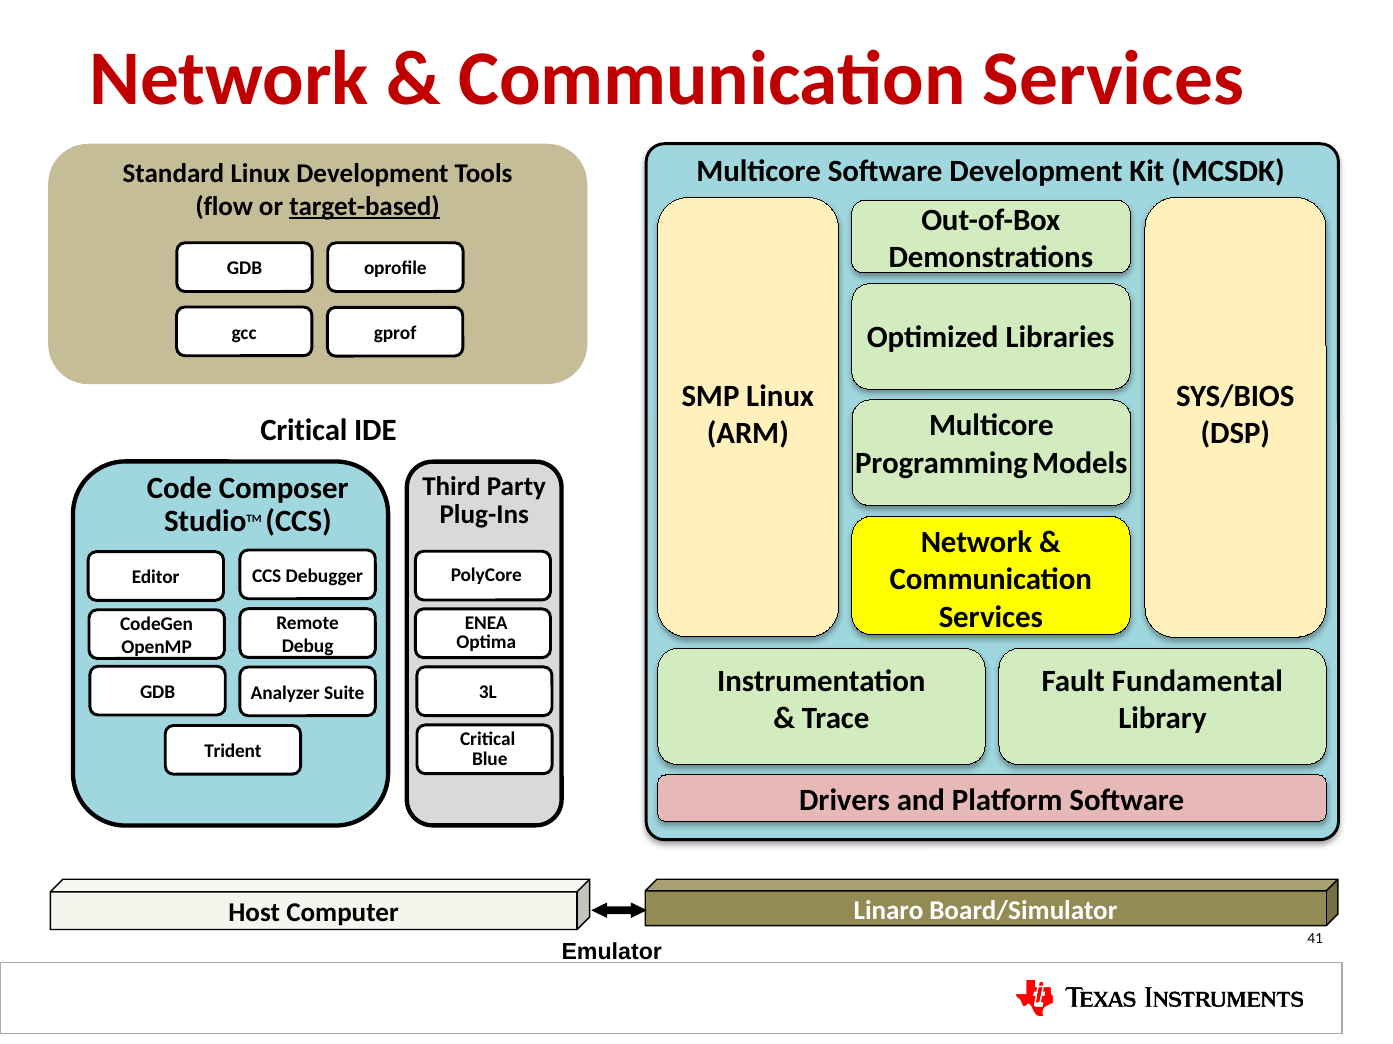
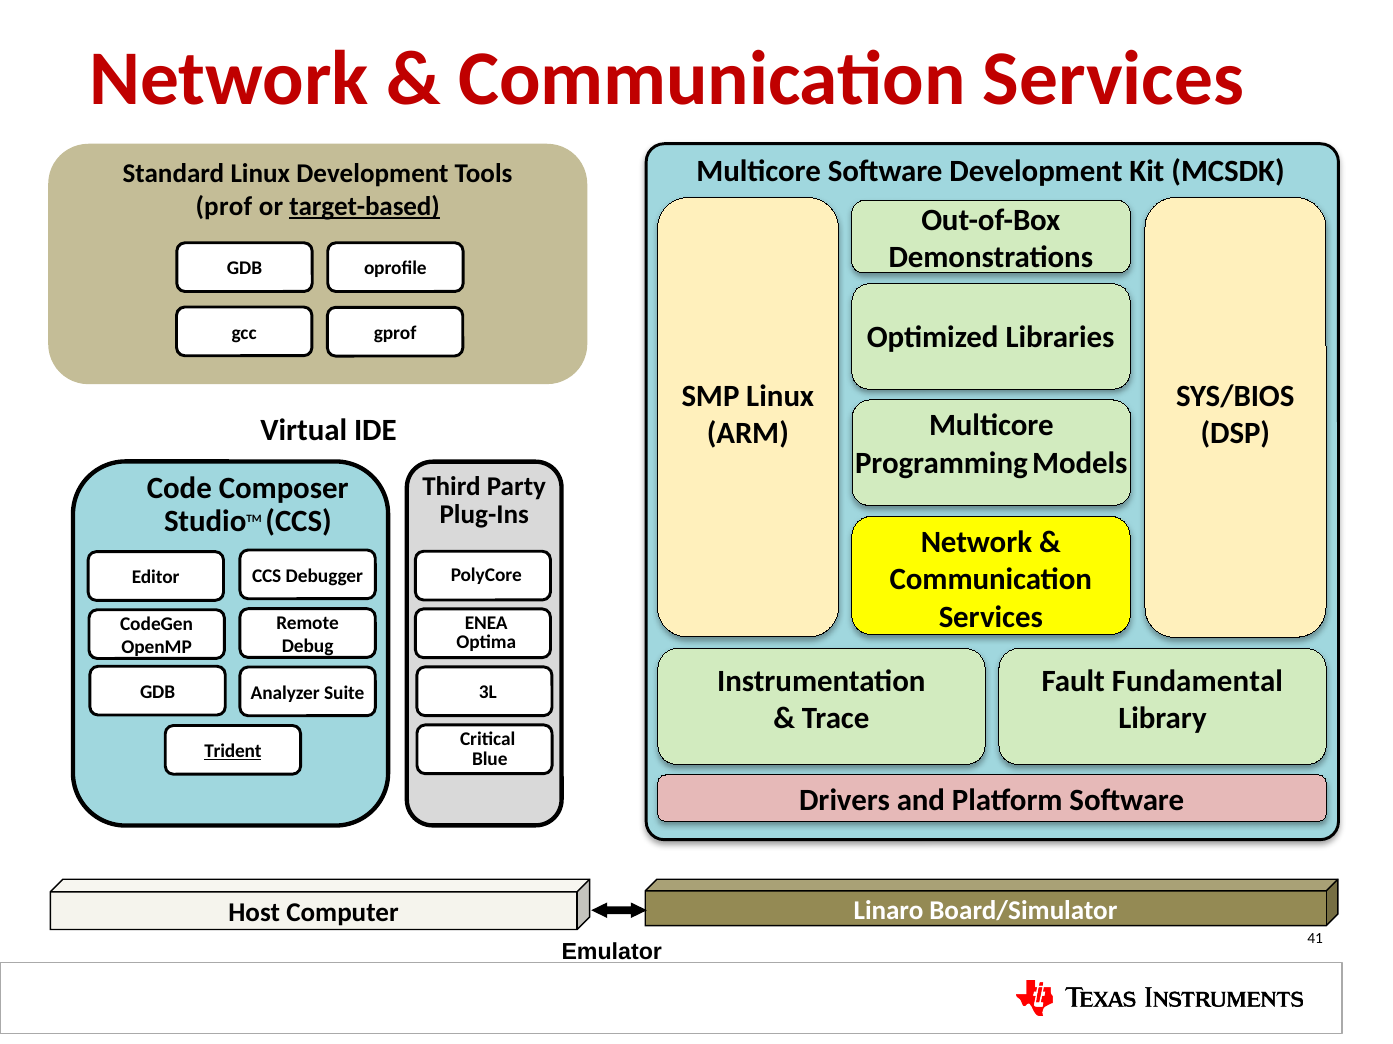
flow: flow -> prof (224, 206)
Critical: Critical -> Virtual (304, 430)
Trident underline: none -> present (233, 752)
